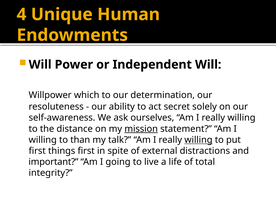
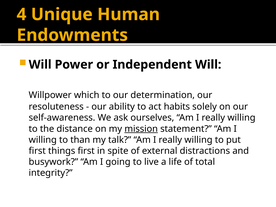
secret: secret -> habits (177, 107)
willing underline: present -> none (198, 140)
important: important -> busywork (53, 162)
